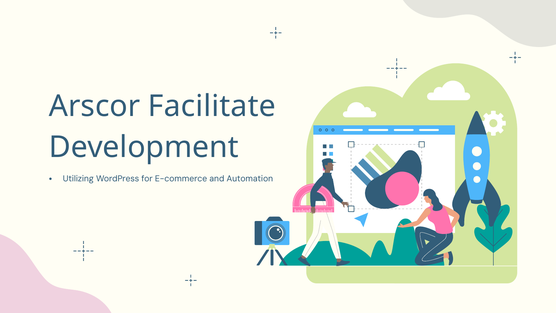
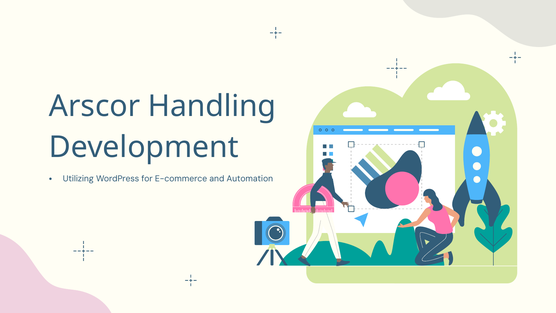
Facilitate: Facilitate -> Handling (212, 106)
